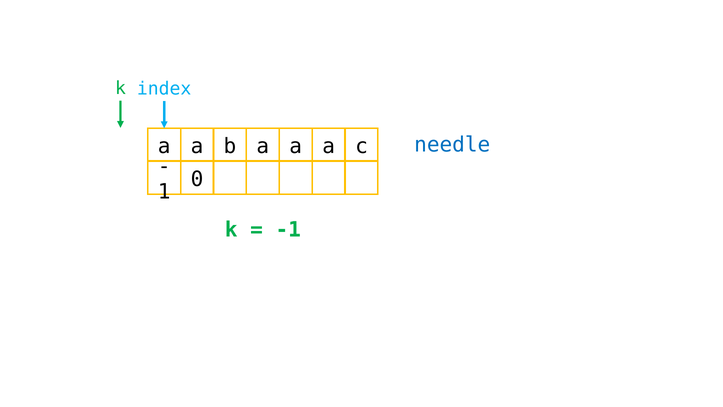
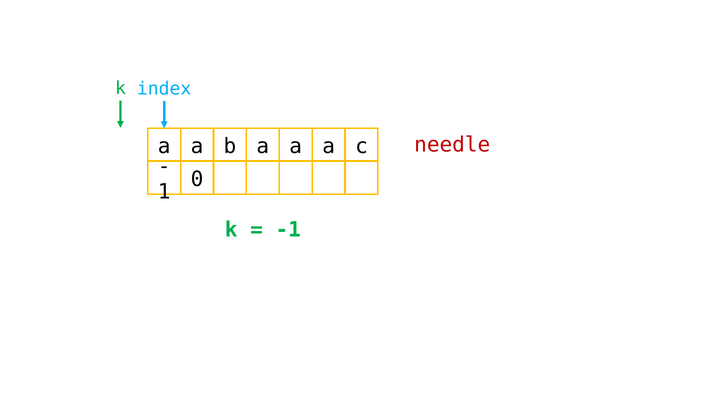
needle colour: blue -> red (452, 145)
